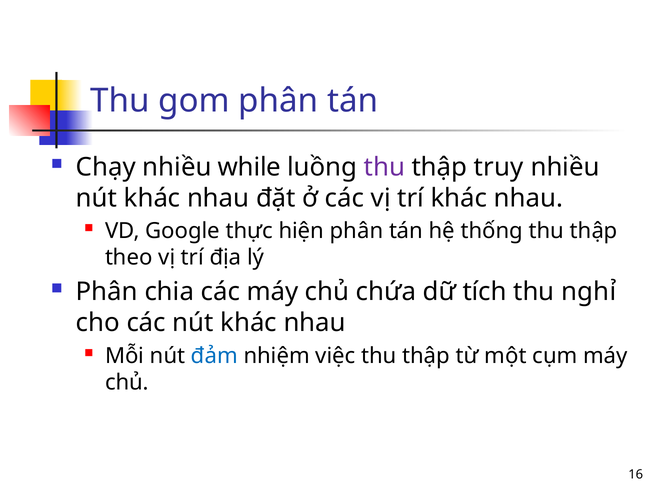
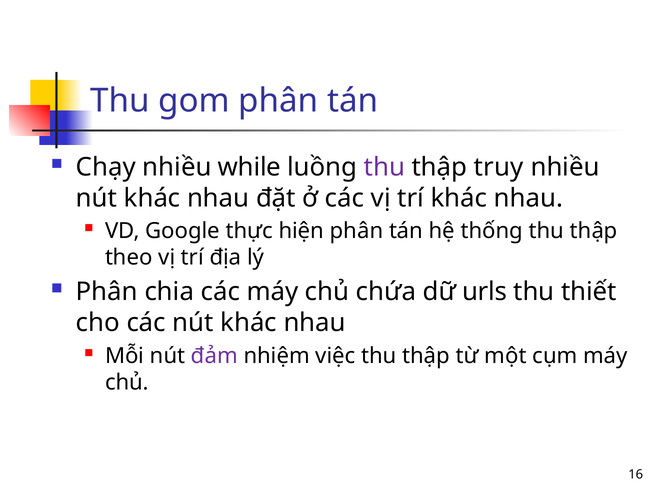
tích: tích -> urls (485, 292)
nghỉ: nghỉ -> thiết (589, 292)
đảm colour: blue -> purple (214, 356)
